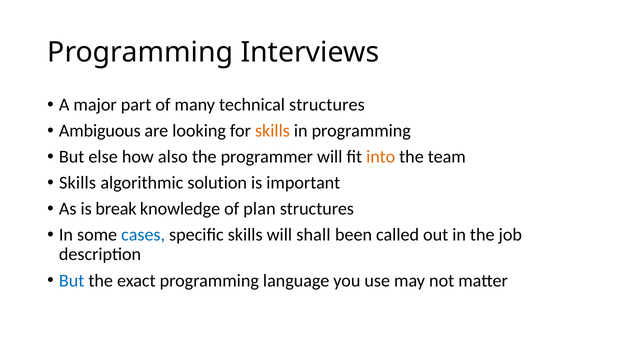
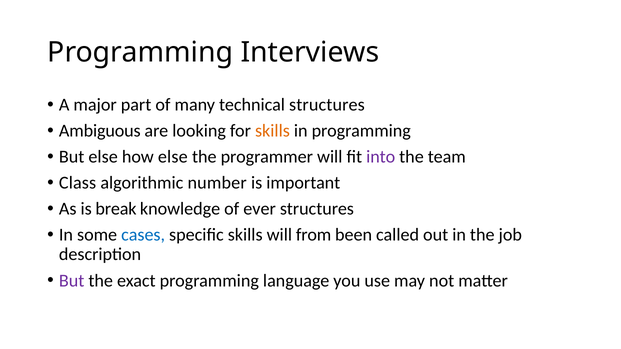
how also: also -> else (173, 157)
into colour: orange -> purple (381, 157)
Skills: Skills -> Class (78, 183)
solution: solution -> number (217, 183)
plan: plan -> ever (260, 209)
shall: shall -> from (314, 235)
But colour: blue -> purple (72, 281)
